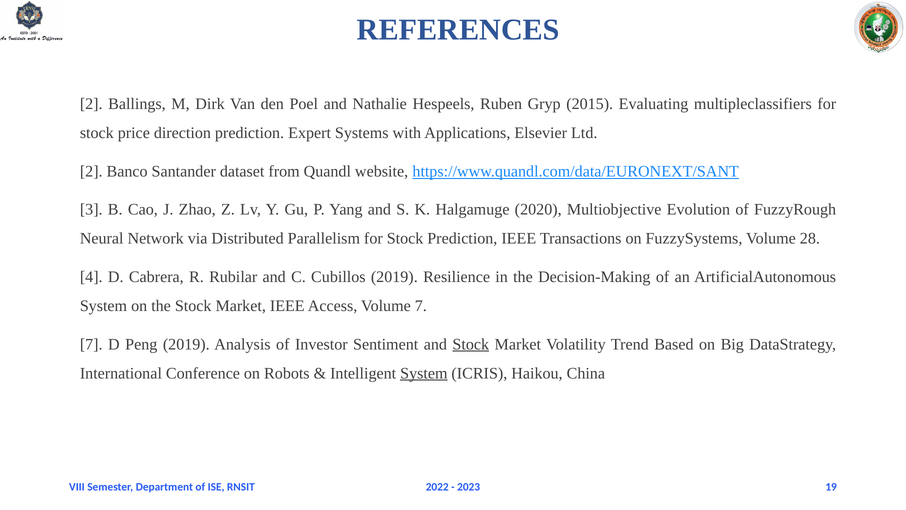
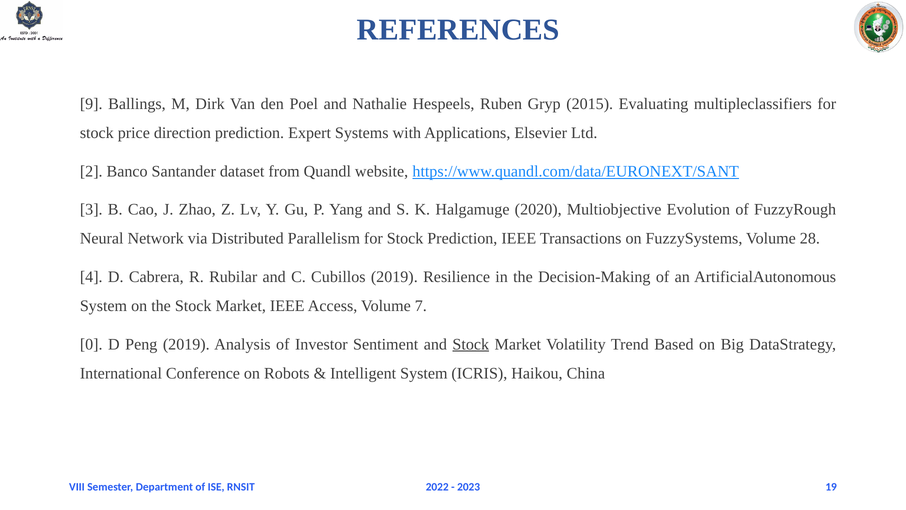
2: 2 -> 9 (91, 104)
7: 7 -> 0 (91, 344)
System underline: present -> none (424, 373)
